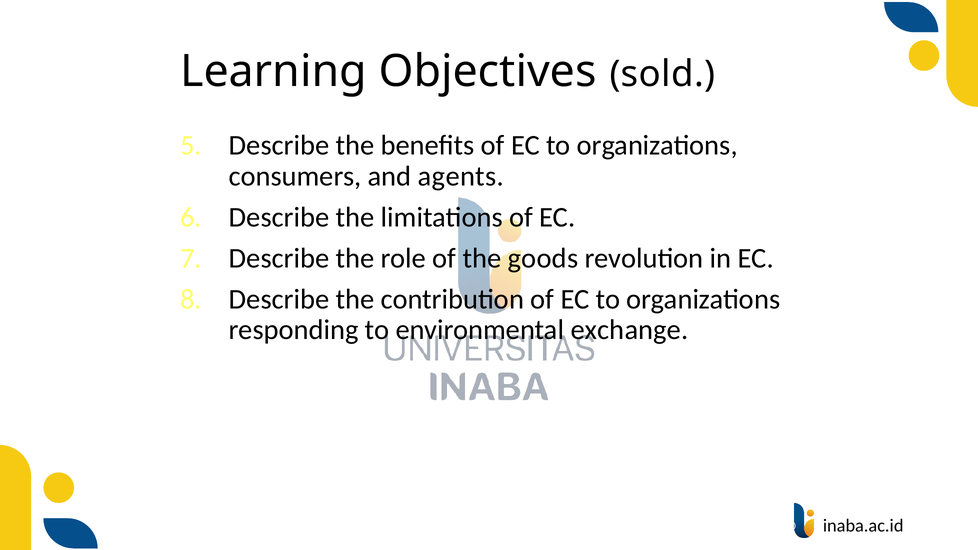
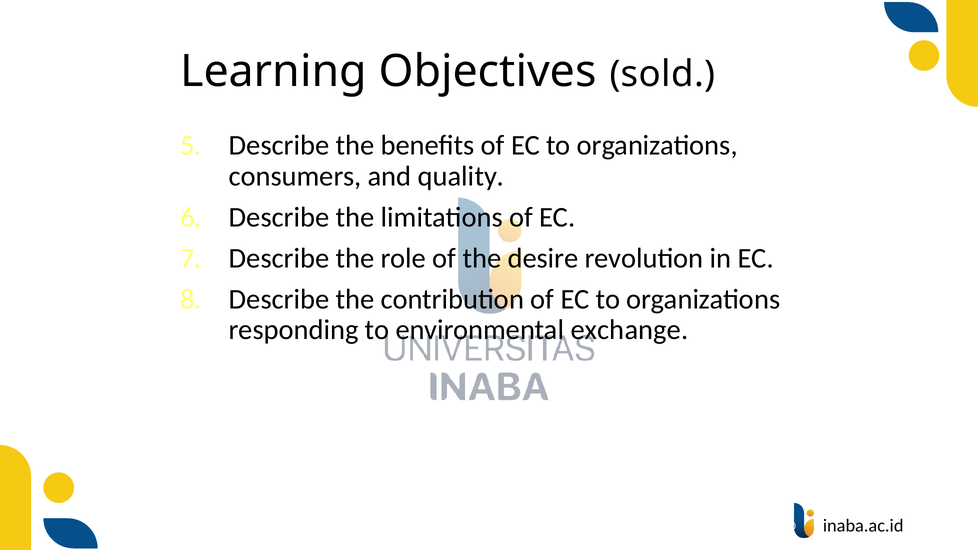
agents: agents -> quality (461, 176)
goods: goods -> desire (543, 258)
